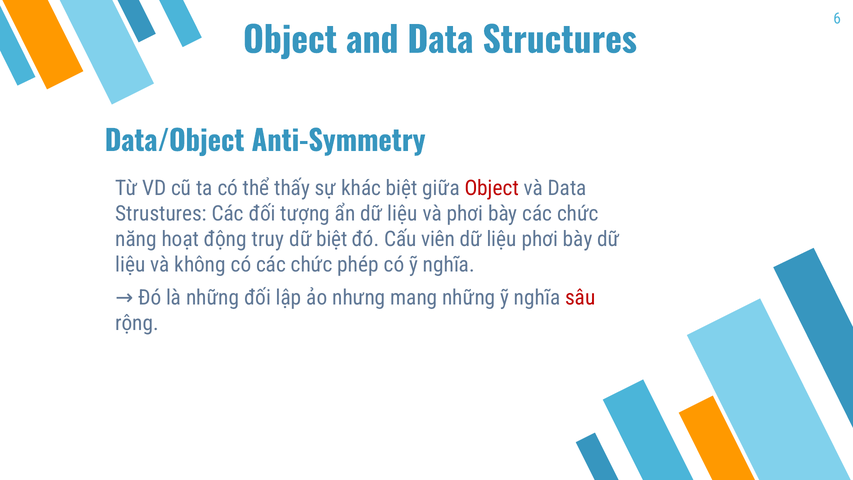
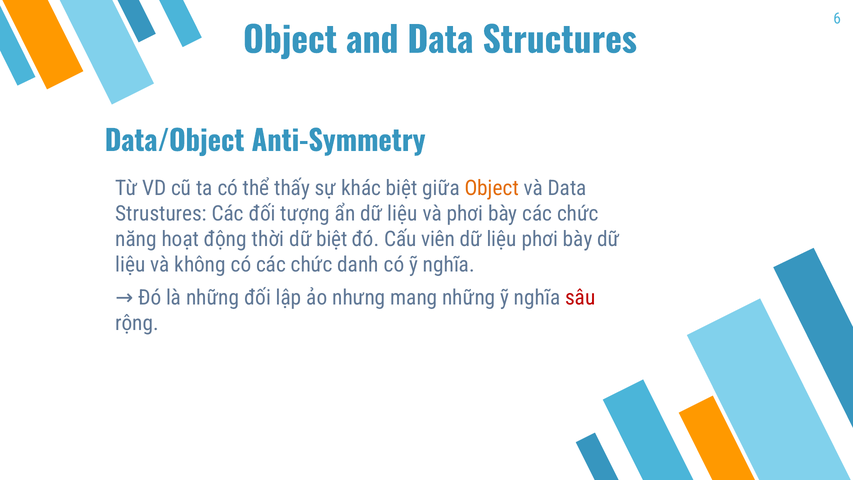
Object colour: red -> orange (492, 188)
truy: truy -> thời (268, 239)
phép: phép -> danh (358, 265)
